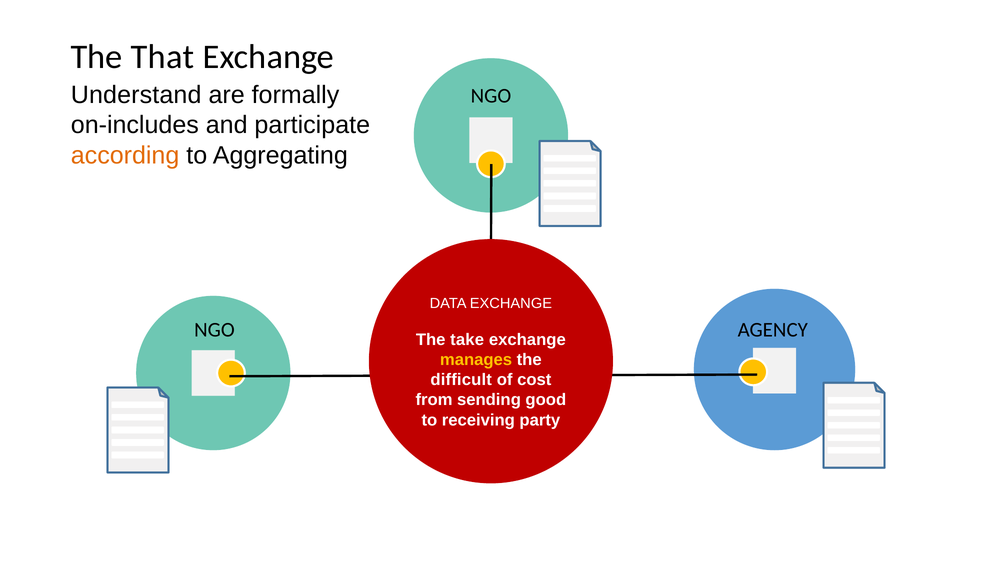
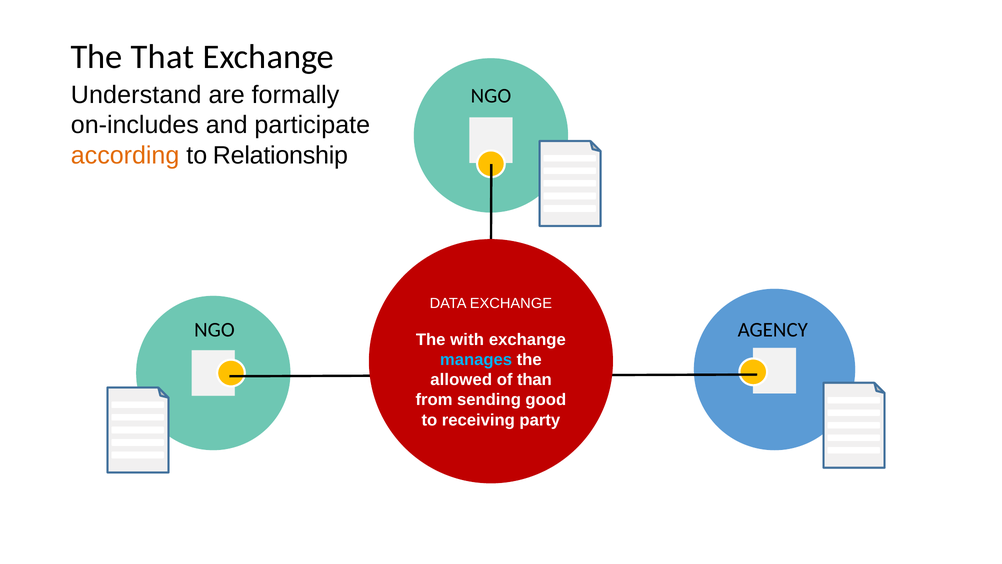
Aggregating: Aggregating -> Relationship (280, 155)
take: take -> with (467, 340)
manages colour: yellow -> light blue (476, 360)
difficult: difficult -> allowed (461, 380)
cost: cost -> than (534, 380)
